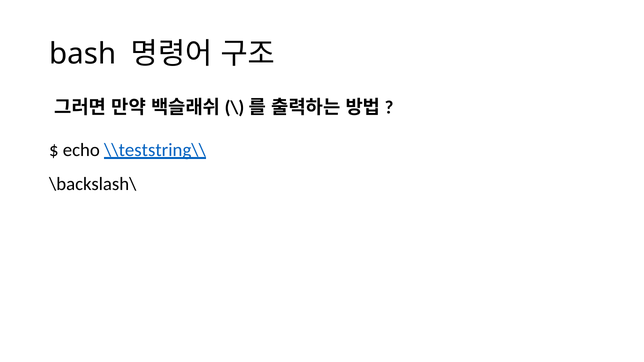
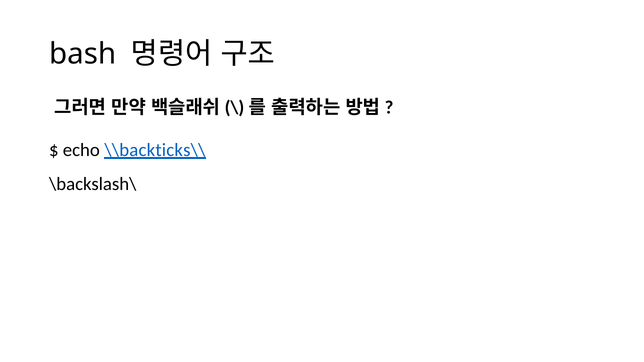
\\teststring\\: \\teststring\\ -> \\backticks\\ (155, 150)
